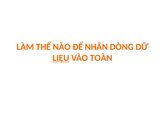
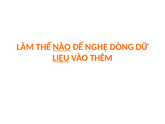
NÀO underline: none -> present (62, 47)
NHÂN: NHÂN -> NGHỆ (96, 47)
TOÀN: TOÀN -> THÊM (101, 58)
